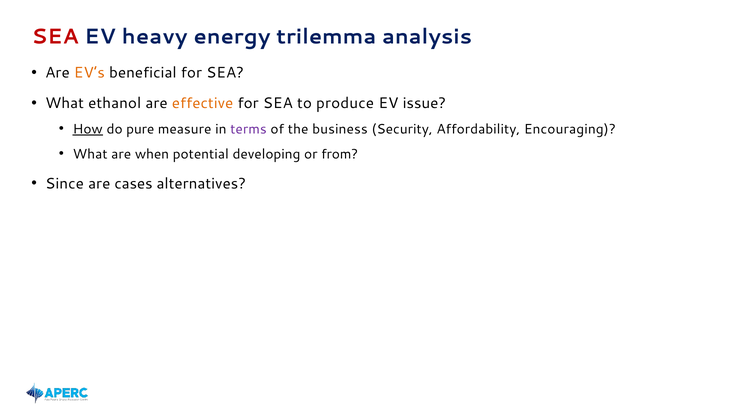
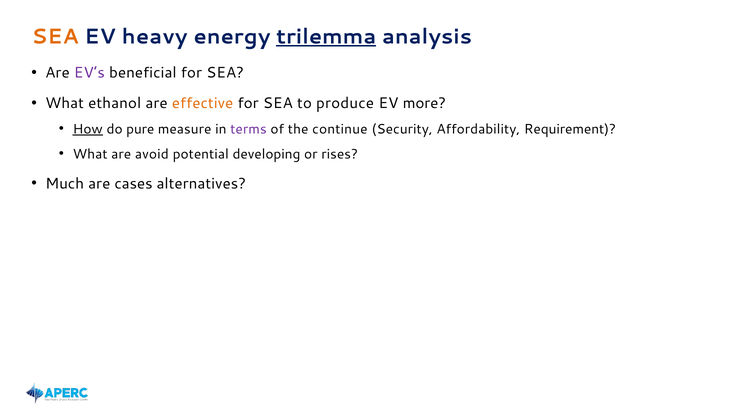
SEA colour: red -> orange (55, 37)
trilemma underline: none -> present (326, 37)
EV’s colour: orange -> purple (89, 73)
issue: issue -> more (424, 103)
business: business -> continue (340, 129)
Encouraging: Encouraging -> Requirement (570, 129)
when: when -> avoid (152, 154)
from: from -> rises (340, 154)
Since: Since -> Much (65, 184)
